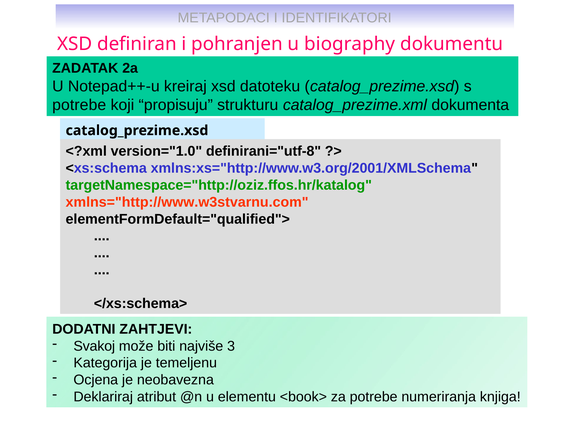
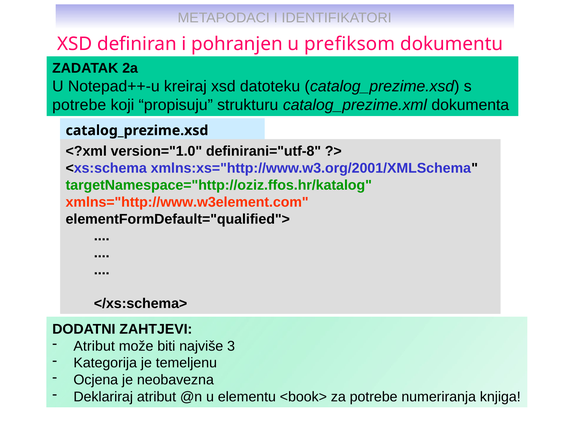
biography: biography -> prefiksom (350, 44)
xmlns="http://www.w3stvarnu.com: xmlns="http://www.w3stvarnu.com -> xmlns="http://www.w3element.com (187, 202)
Svakoj: Svakoj -> Atribut (94, 347)
